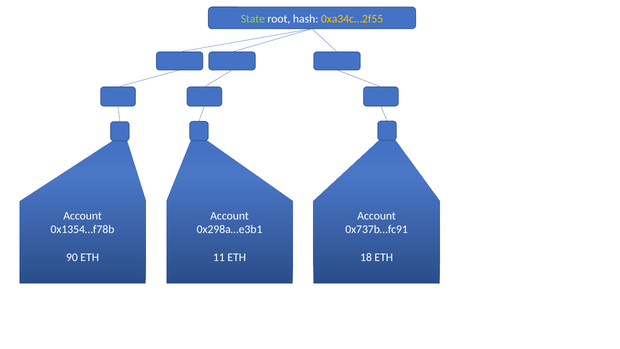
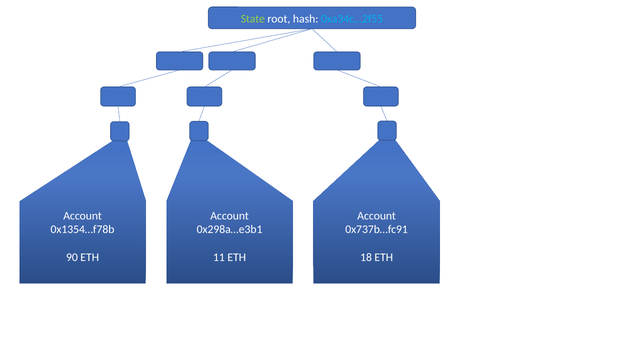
0xa34c…2f55 colour: yellow -> light blue (352, 19)
